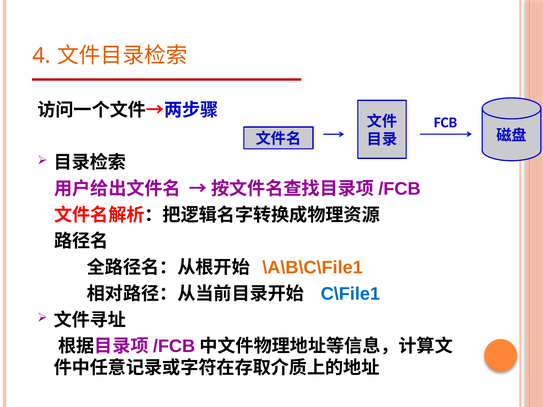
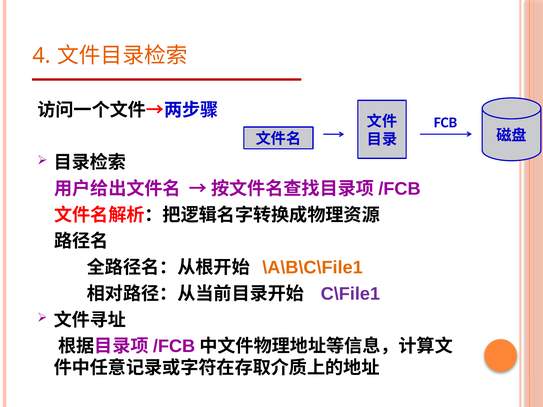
C\File1 colour: blue -> purple (350, 294)
